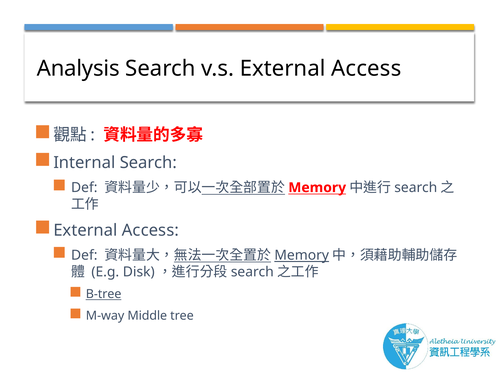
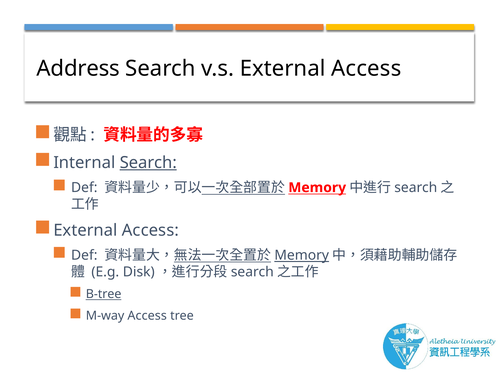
Analysis: Analysis -> Address (78, 69)
Search underline: none -> present (148, 163)
M-way Middle: Middle -> Access (147, 316)
